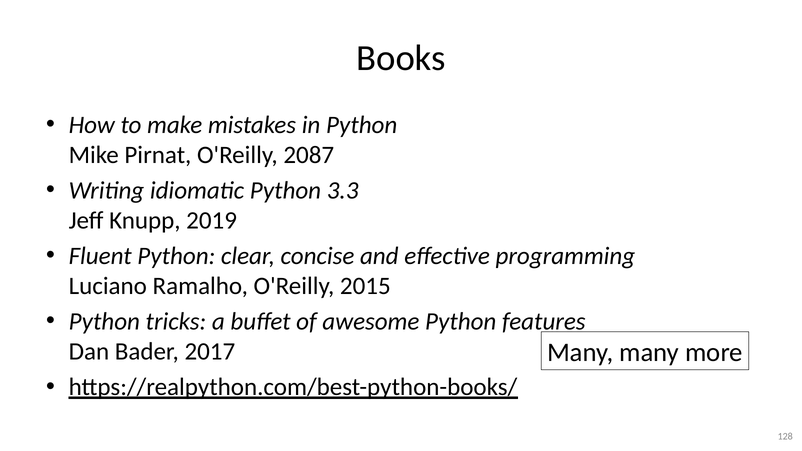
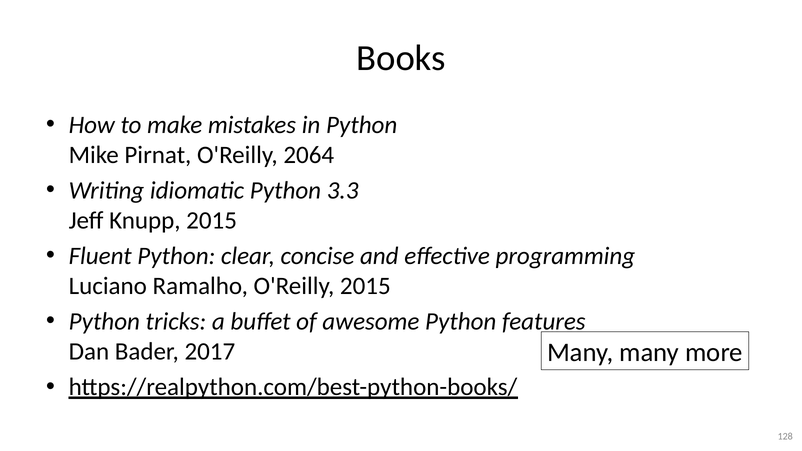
2087: 2087 -> 2064 (309, 155)
Knupp 2019: 2019 -> 2015 (212, 221)
